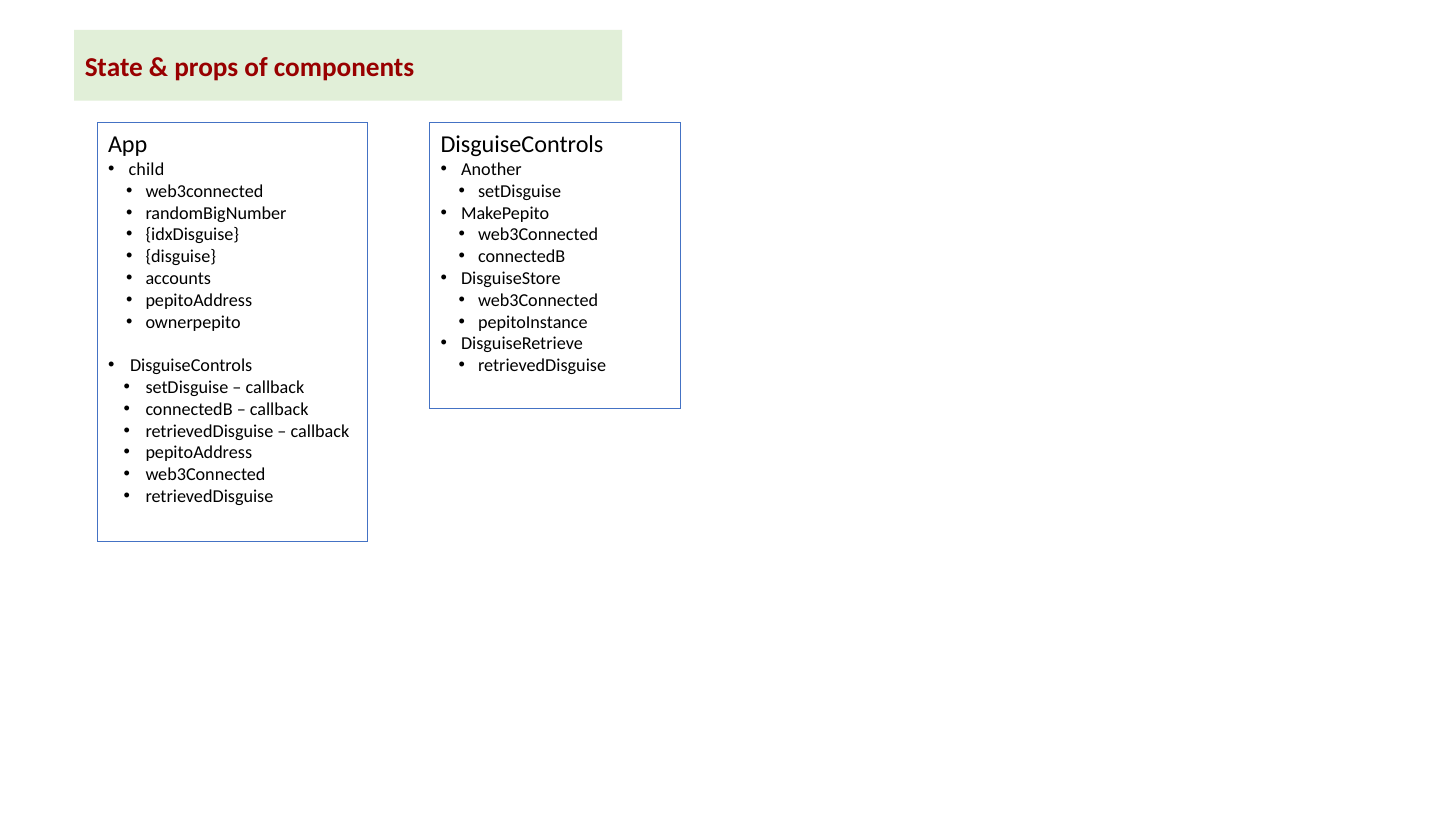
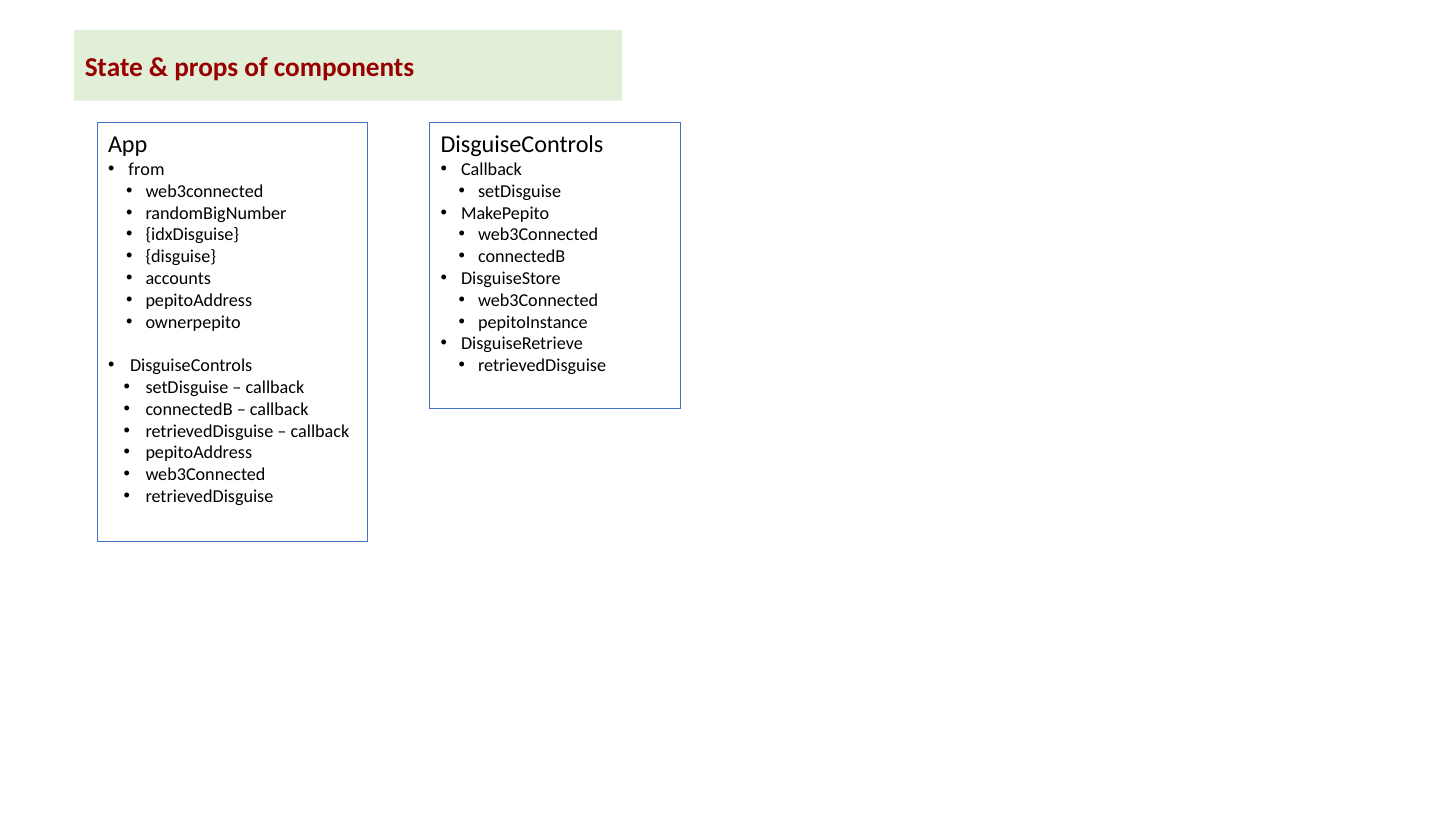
child: child -> from (146, 170)
Another: Another -> Callback (491, 170)
